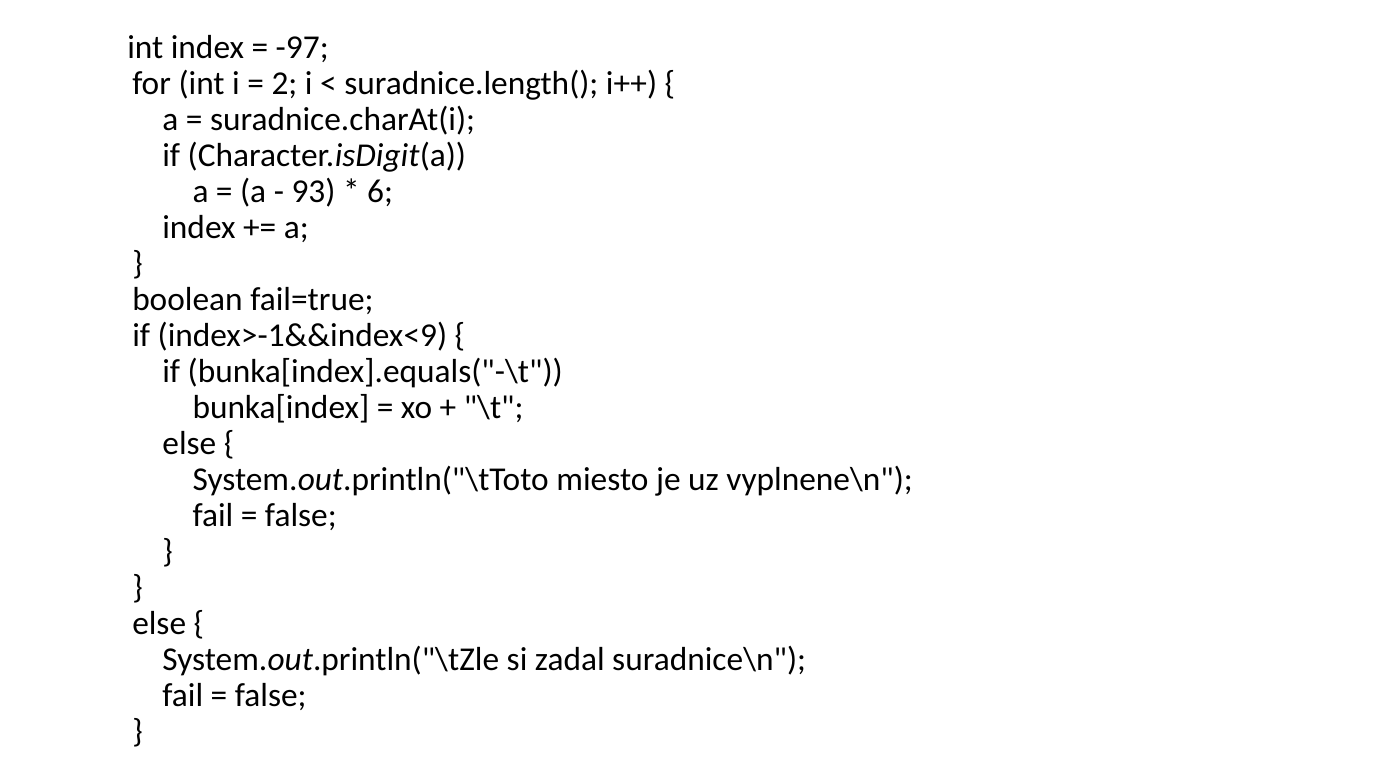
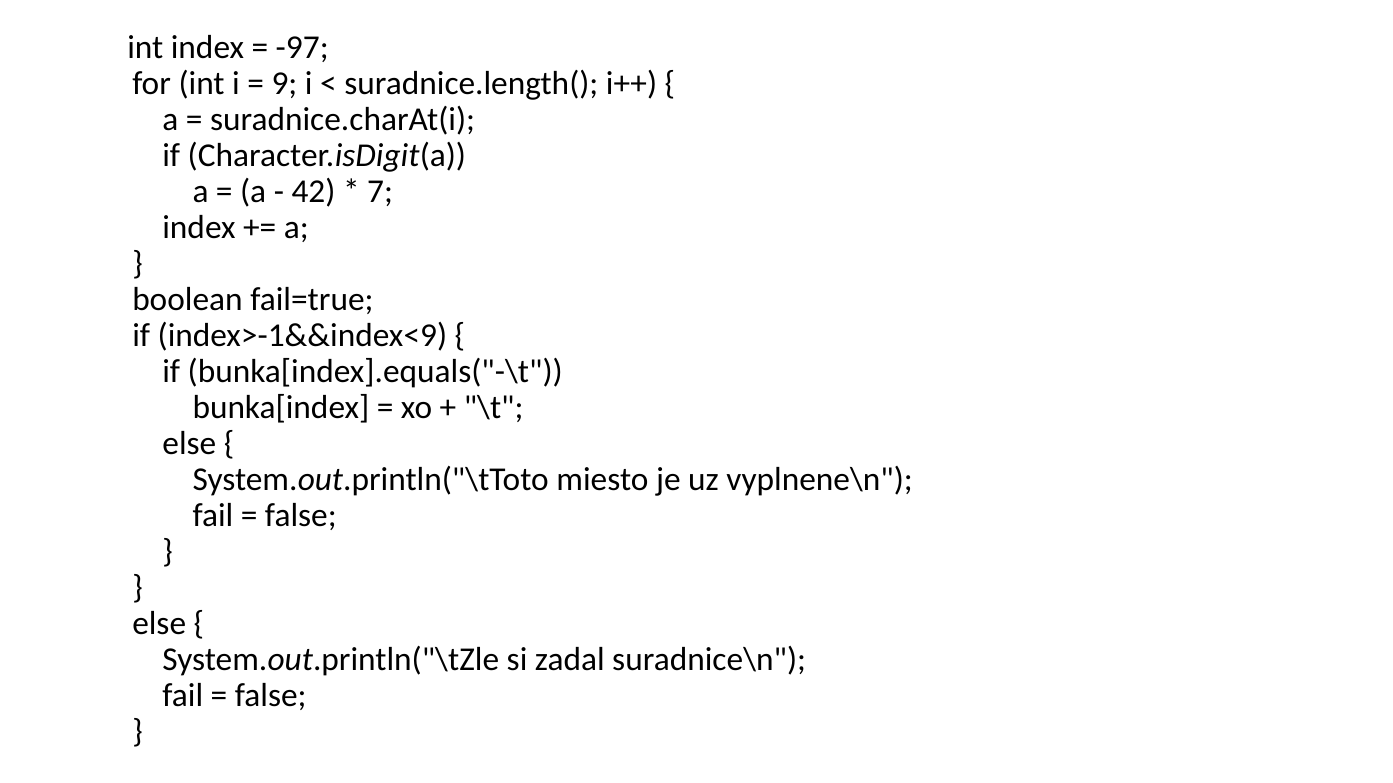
2: 2 -> 9 (284, 84)
93: 93 -> 42 (314, 192)
6: 6 -> 7 (380, 192)
